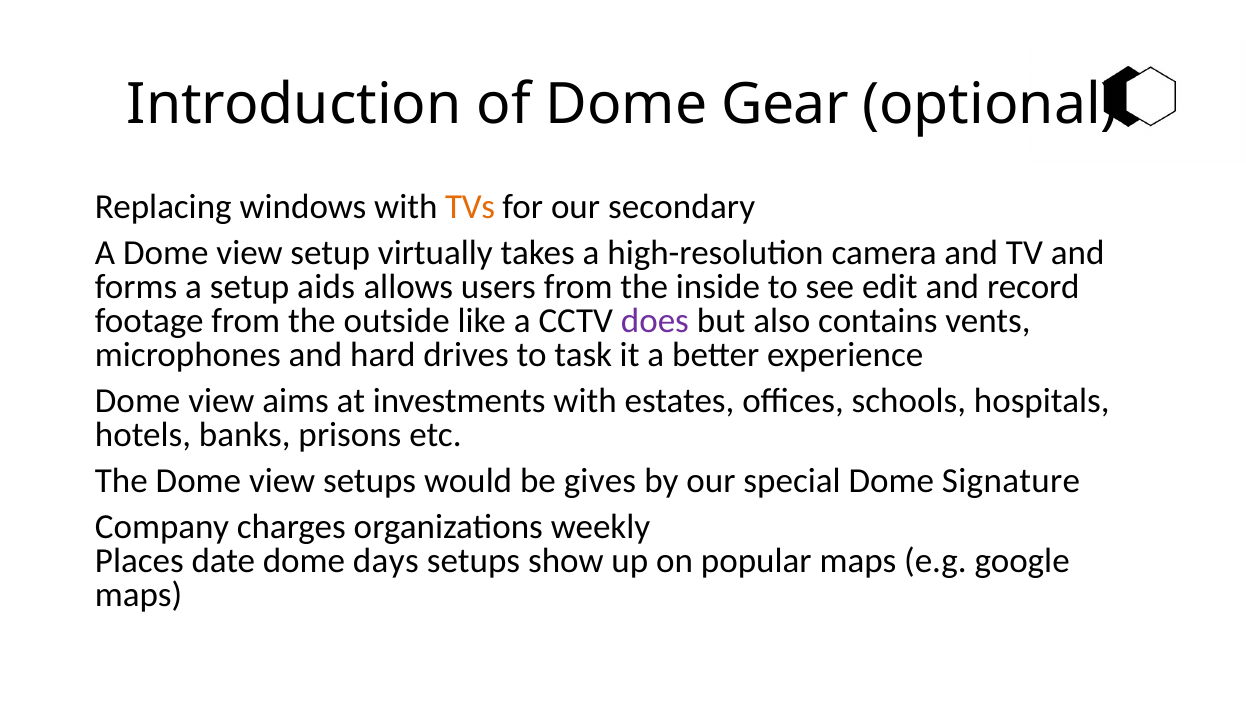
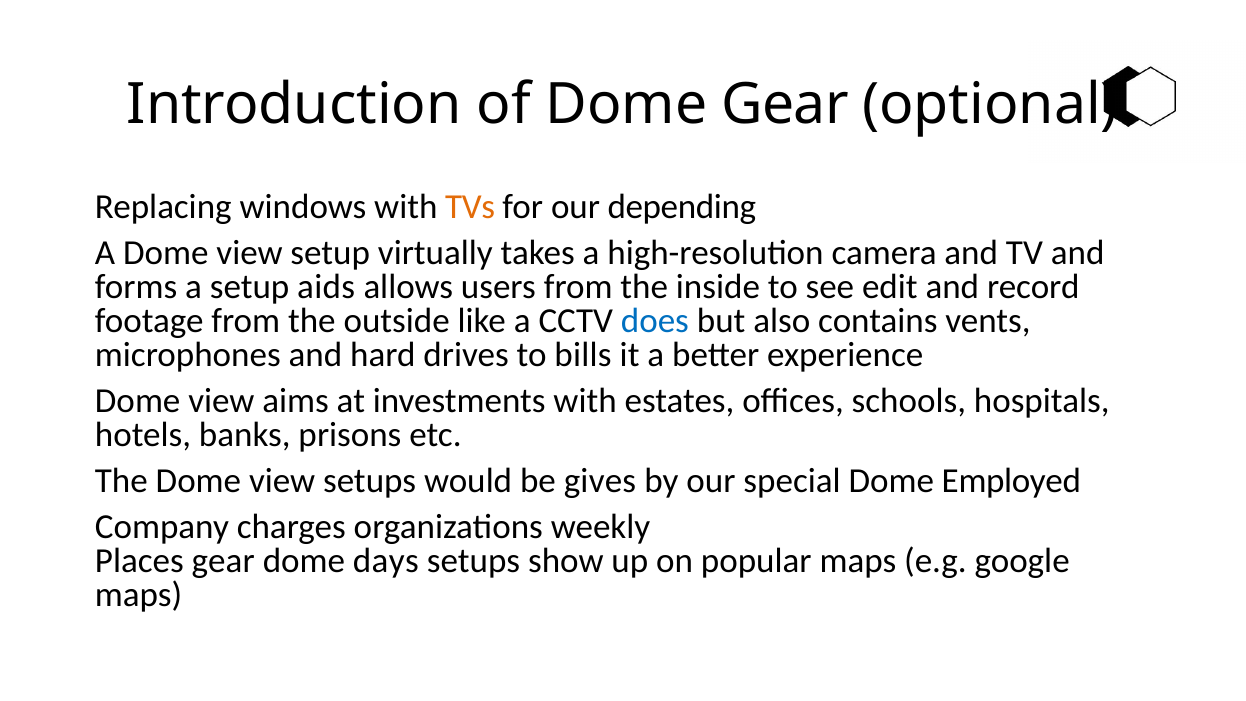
secondary: secondary -> depending (682, 207)
does colour: purple -> blue (655, 321)
task: task -> bills (583, 355)
Signature: Signature -> Employed (1011, 481)
Places date: date -> gear (223, 561)
